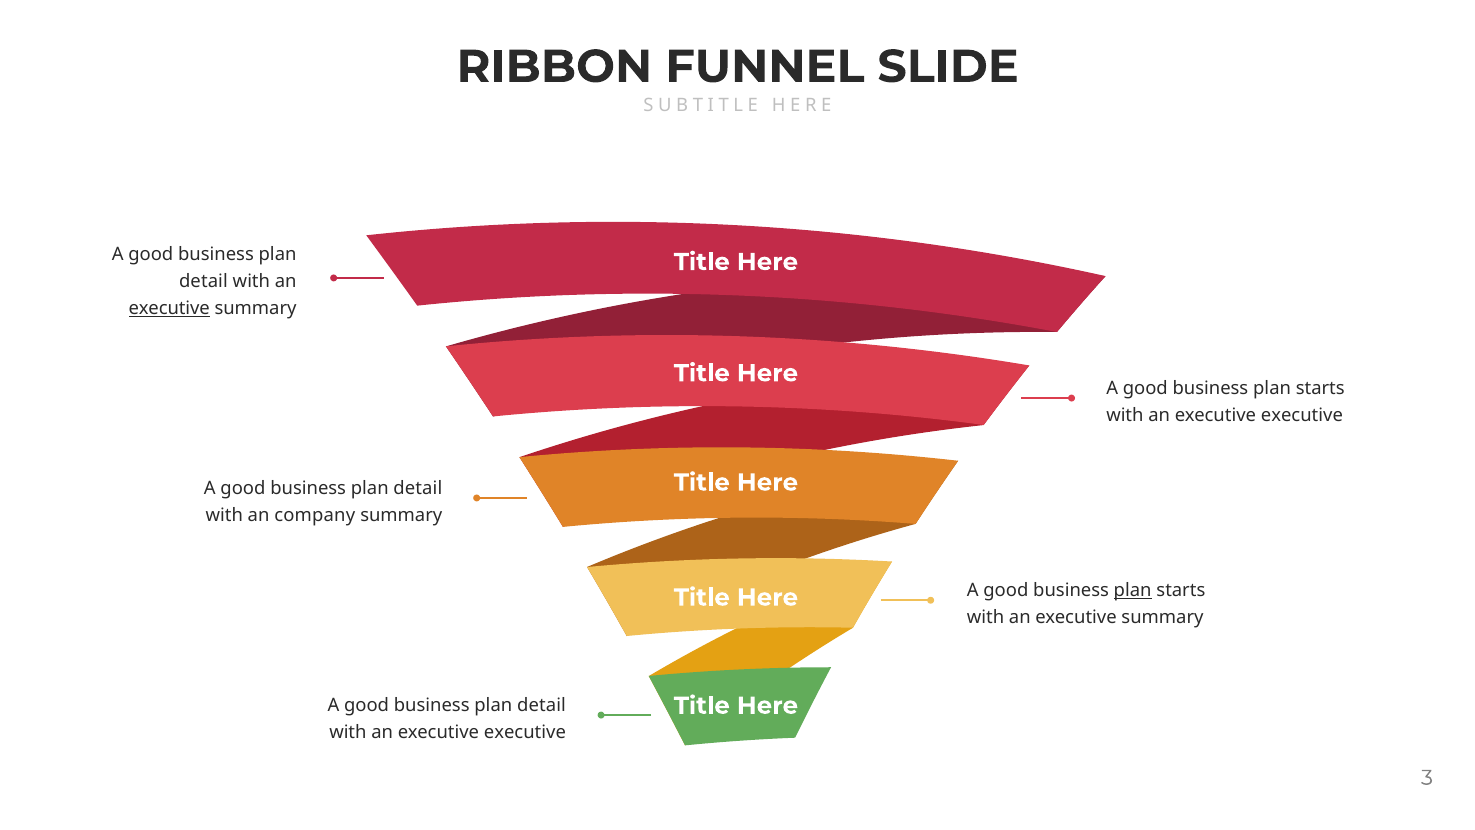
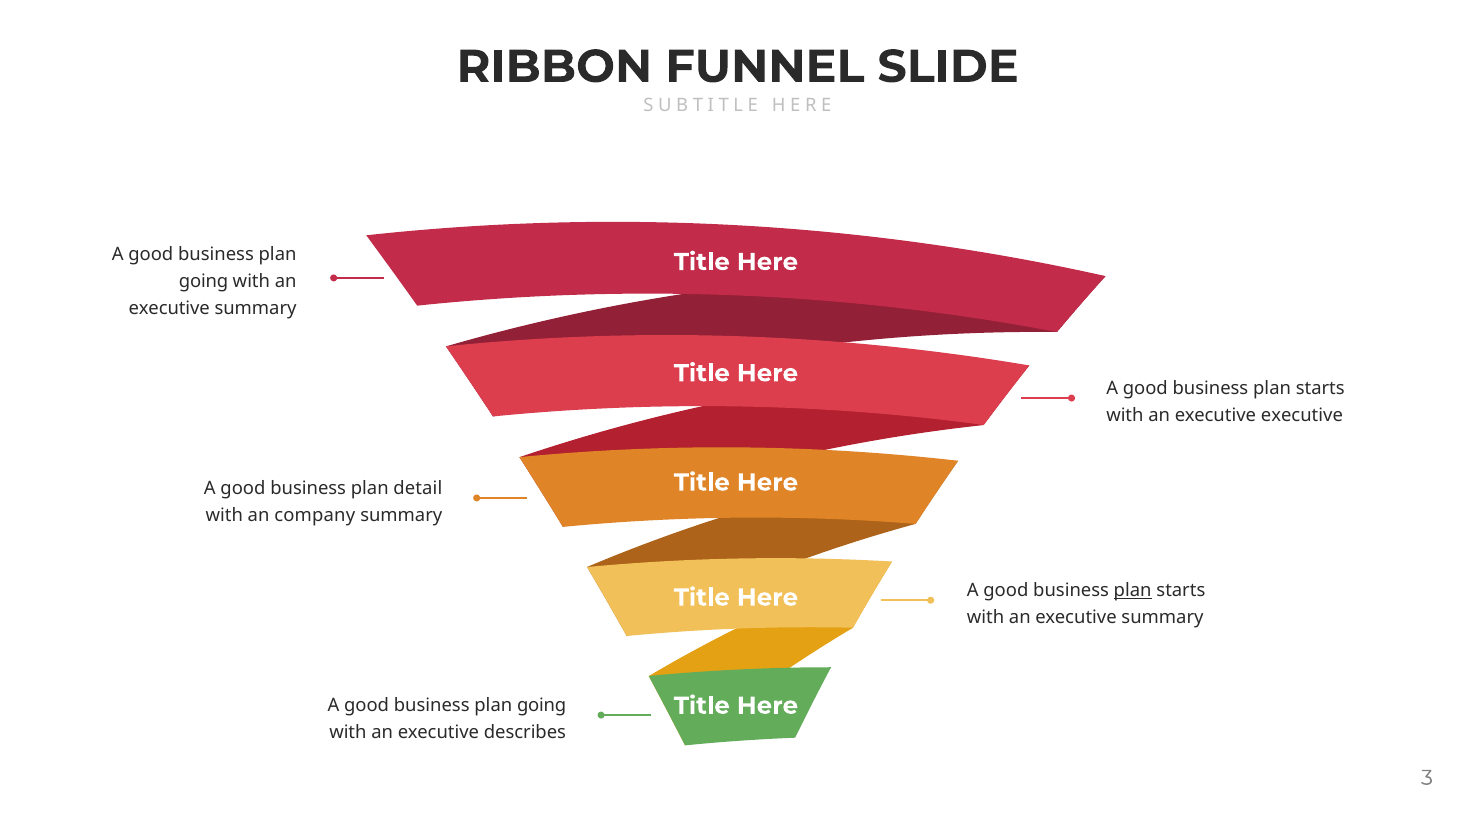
detail: detail -> going (204, 282)
executive underline: present -> none (169, 308)
detail: detail -> going (542, 705)
executive: executive -> describes (525, 732)
